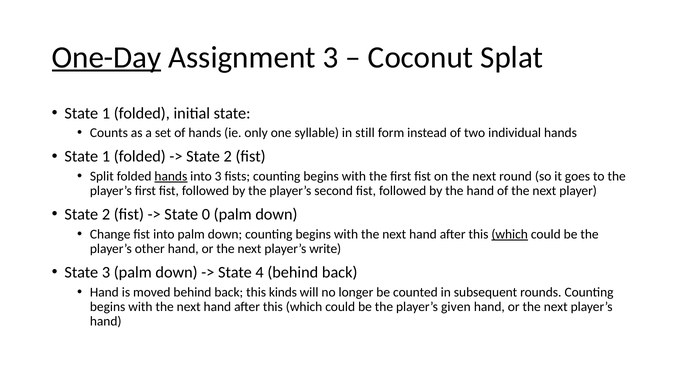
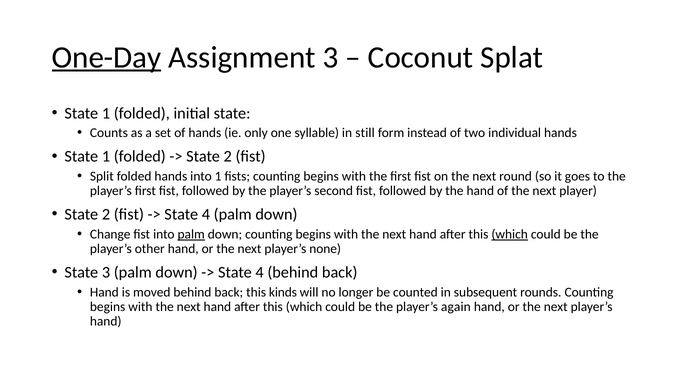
hands underline: present -> none (171, 176)
into 3: 3 -> 1 (218, 176)
0: 0 -> 4 (206, 214)
palm underline: none -> present (191, 234)
write: write -> none (325, 249)
given: given -> again (456, 307)
